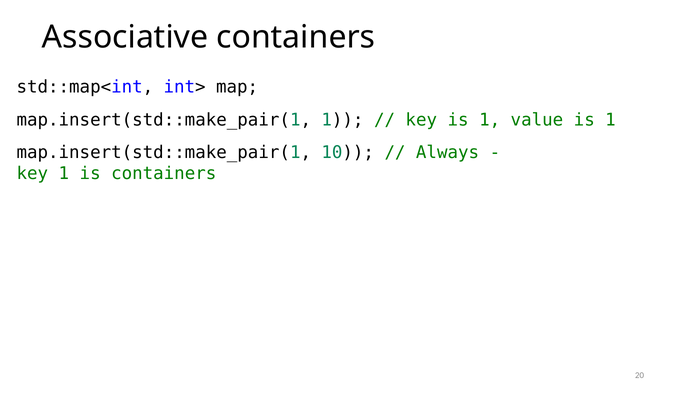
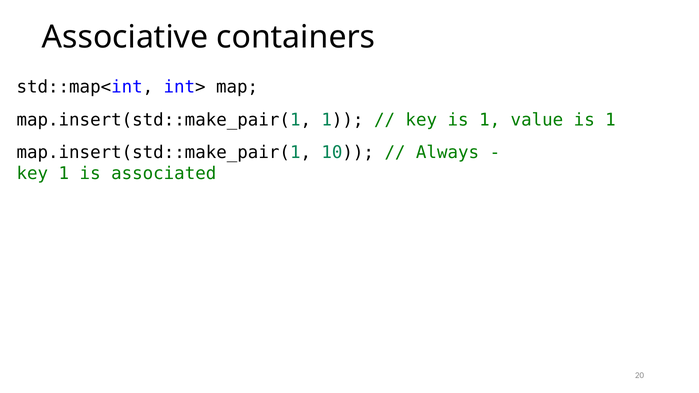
is containers: containers -> associated (164, 173)
